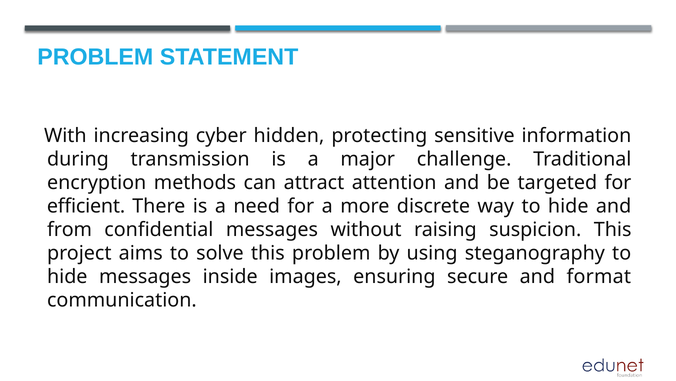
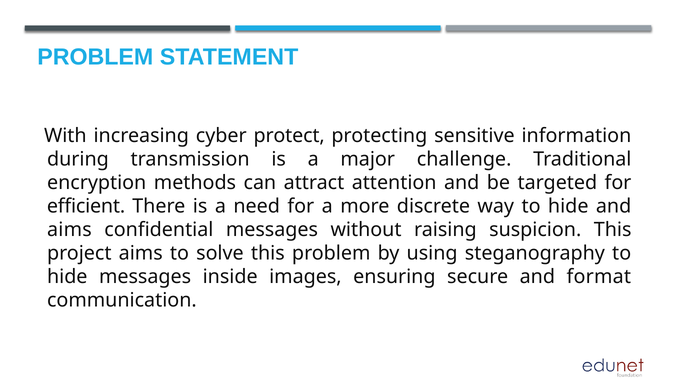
hidden: hidden -> protect (289, 136)
from: from -> aims (69, 229)
